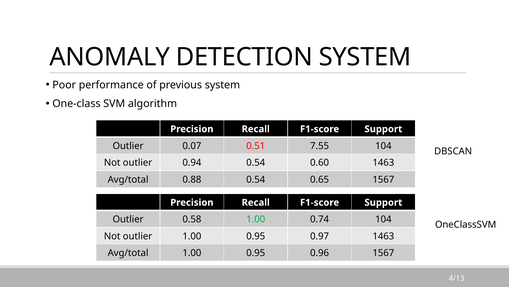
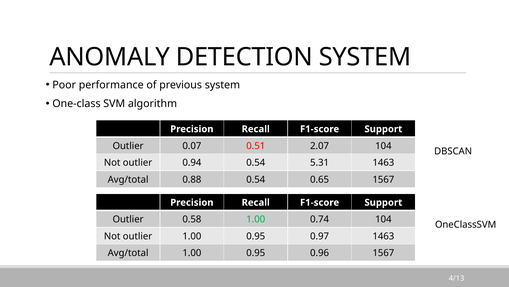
7.55: 7.55 -> 2.07 (320, 146)
0.60: 0.60 -> 5.31 (320, 162)
